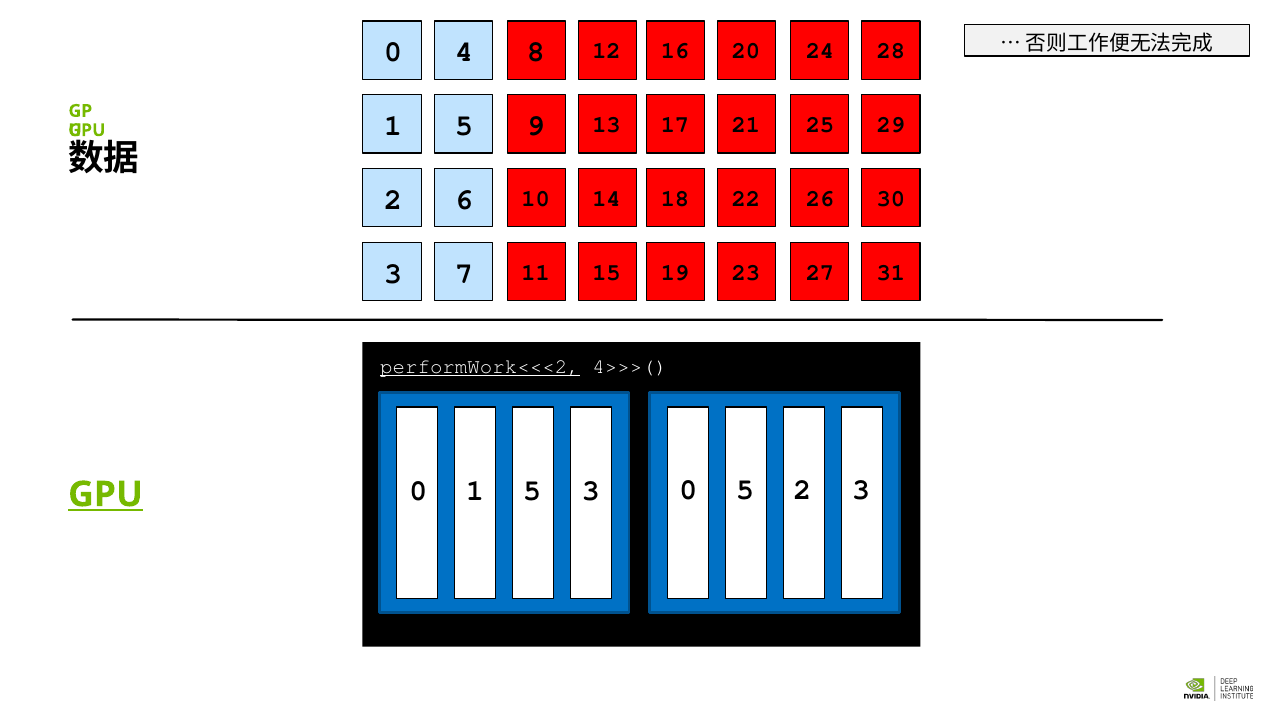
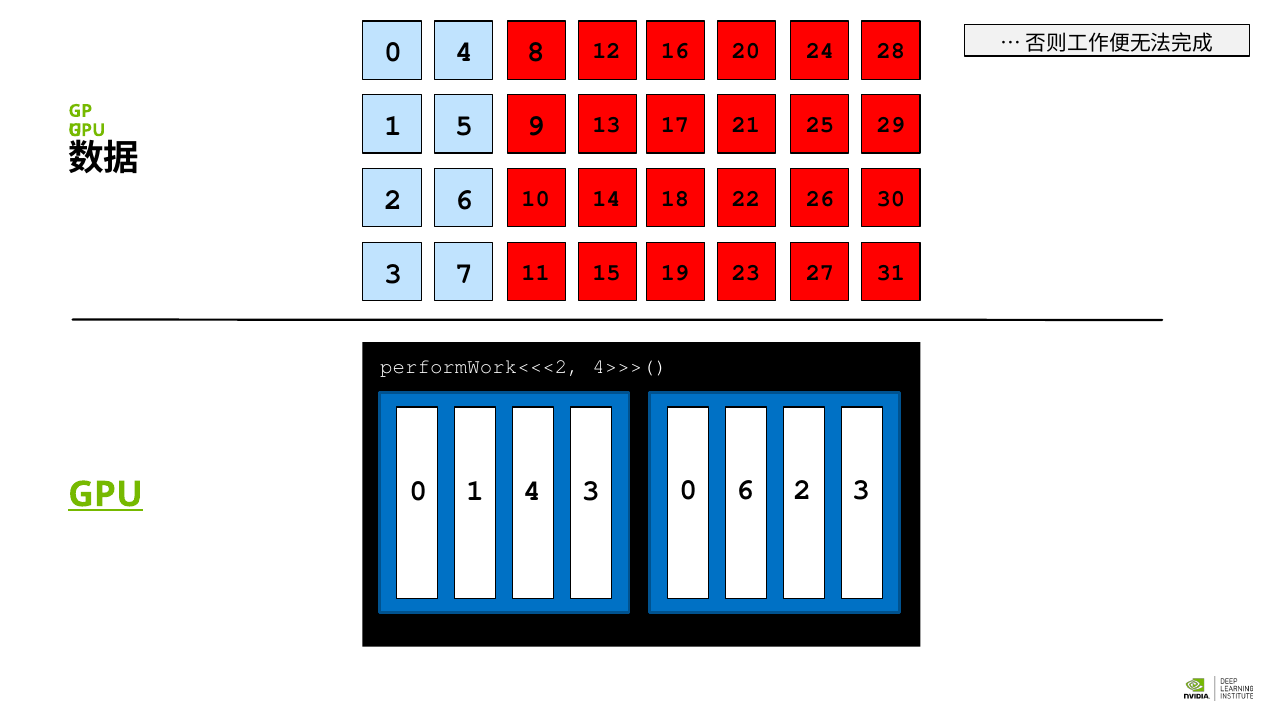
performWork<<<2 underline: present -> none (480, 366)
1 5: 5 -> 4 (532, 490)
0 5: 5 -> 6 (745, 490)
